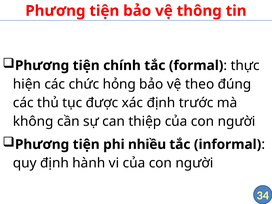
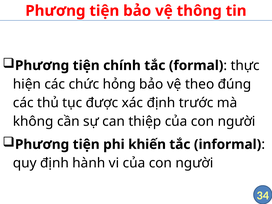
nhiều: nhiều -> khiến (147, 144)
